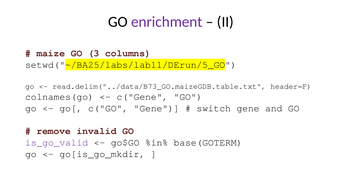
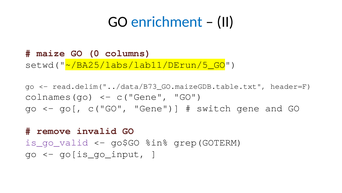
enrichment colour: purple -> blue (167, 22)
3: 3 -> 0 (94, 53)
base(GOTERM: base(GOTERM -> grep(GOTERM (208, 142)
go[is_go_mkdir: go[is_go_mkdir -> go[is_go_input (102, 153)
